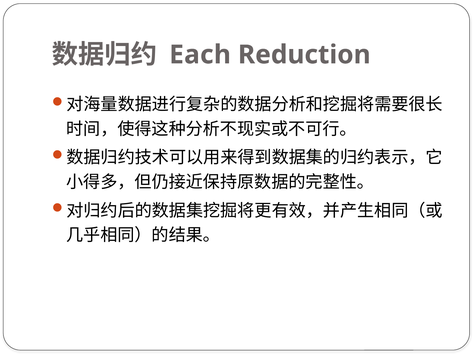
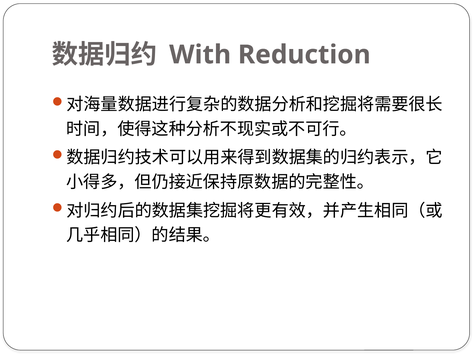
Each: Each -> With (200, 55)
